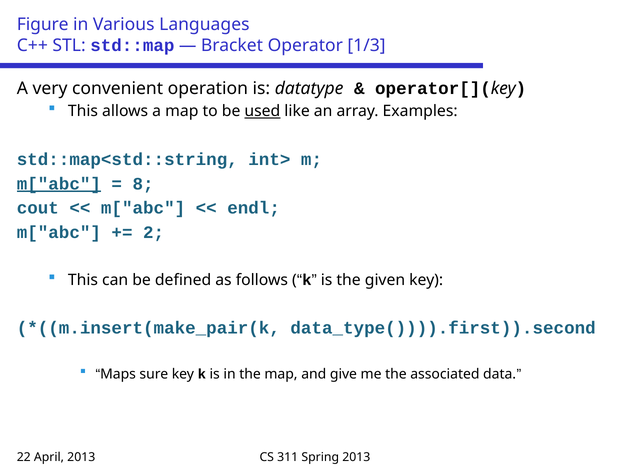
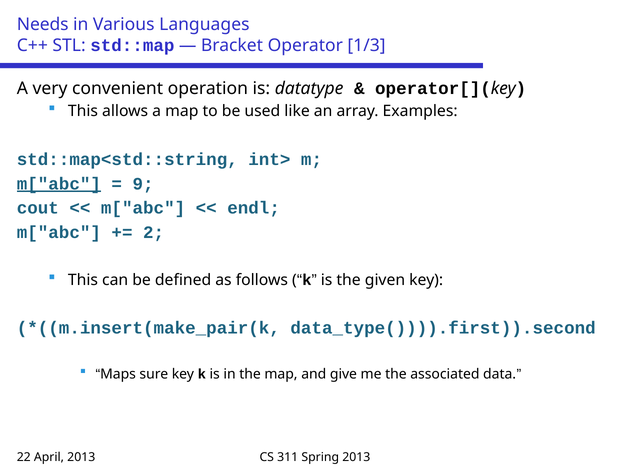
Figure: Figure -> Needs (43, 24)
used underline: present -> none (262, 111)
8: 8 -> 9 (143, 184)
